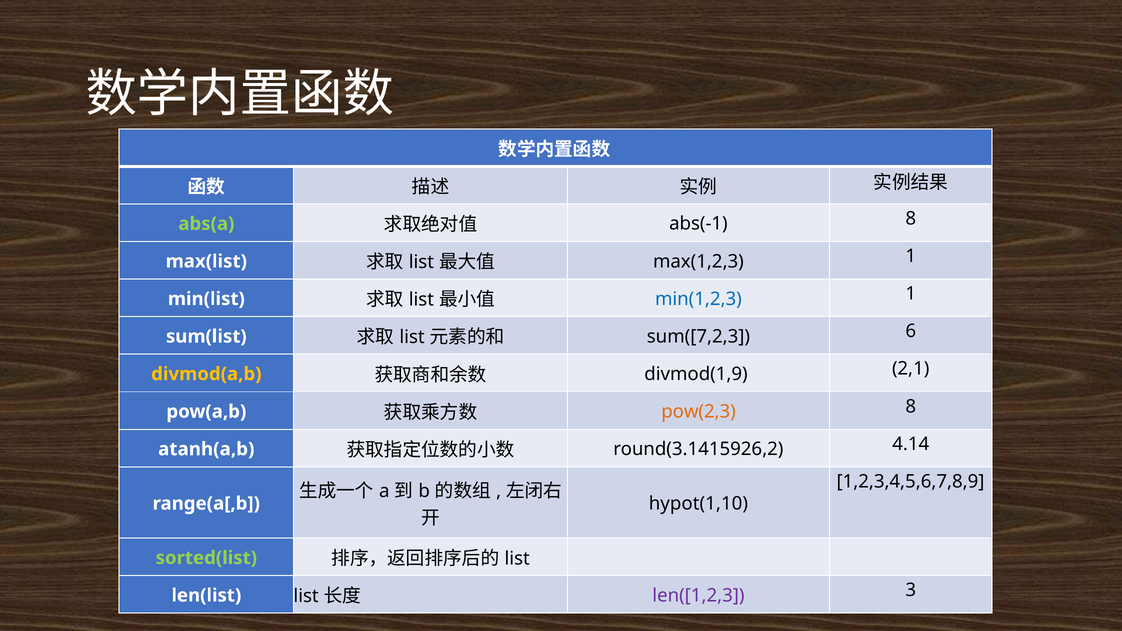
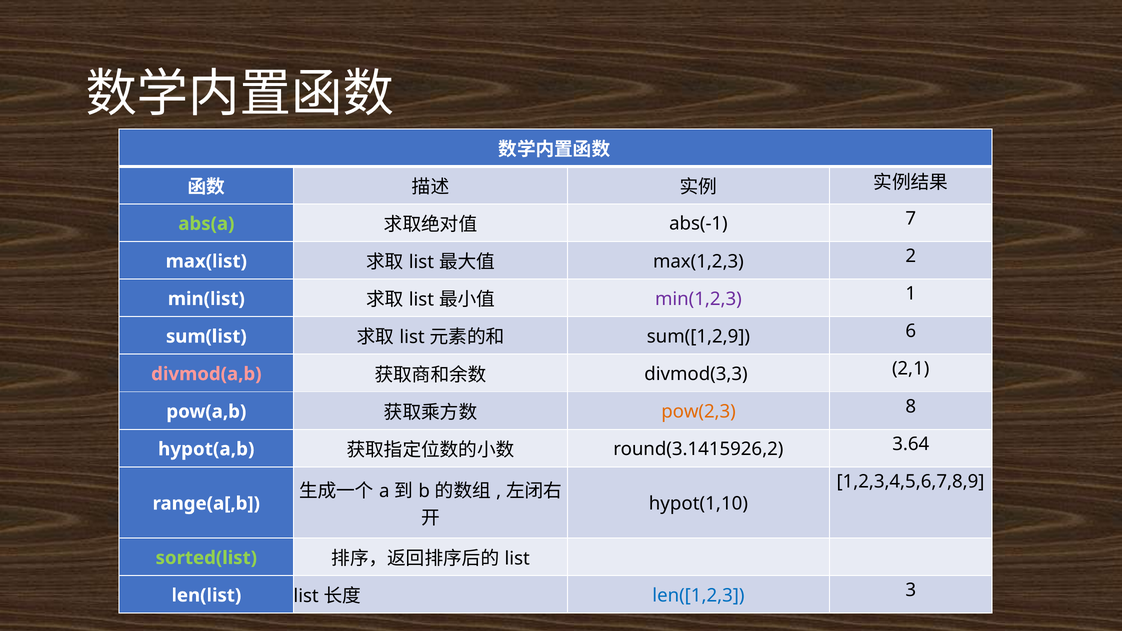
abs(-1 8: 8 -> 7 (911, 219)
max(1,2,3 1: 1 -> 2 (911, 256)
min(1,2,3 colour: blue -> purple (698, 299)
sum([7,2,3: sum([7,2,3 -> sum([1,2,9 (698, 337)
divmod(a,b colour: yellow -> pink (206, 374)
divmod(1,9: divmod(1,9 -> divmod(3,3 (696, 374)
atanh(a,b: atanh(a,b -> hypot(a,b (206, 449)
4.14: 4.14 -> 3.64 (911, 444)
len([1,2,3 colour: purple -> blue (698, 596)
